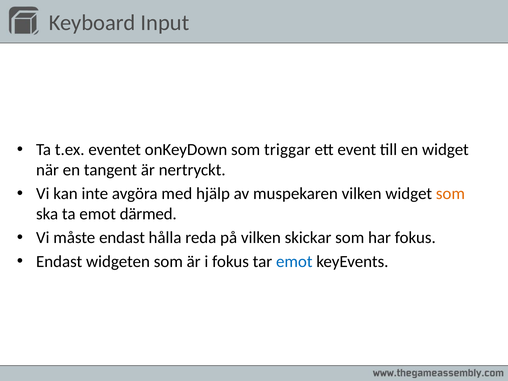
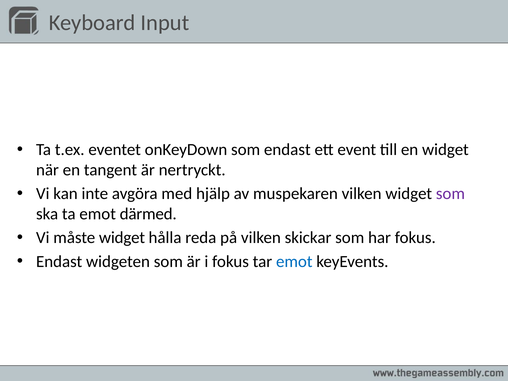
som triggar: triggar -> endast (287, 150)
som colour: orange -> purple (450, 194)
måste endast: endast -> widget (122, 238)
